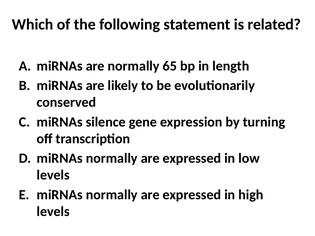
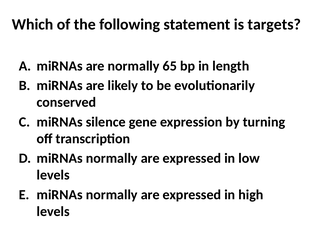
related: related -> targets (274, 24)
